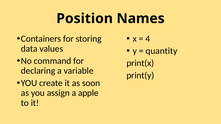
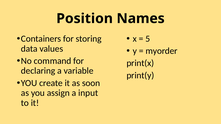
4: 4 -> 5 (148, 39)
quantity: quantity -> myorder (162, 51)
apple: apple -> input (88, 93)
